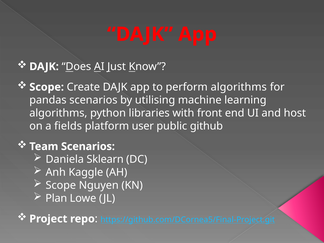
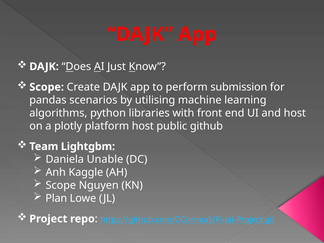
perform algorithms: algorithms -> submission (239, 87)
fields: fields -> plotly (68, 126)
platform user: user -> host (143, 126)
Team Scenarios: Scenarios -> Lightgbm (88, 146)
Sklearn: Sklearn -> Unable (105, 159)
